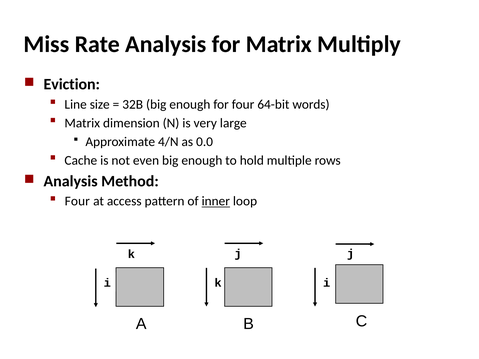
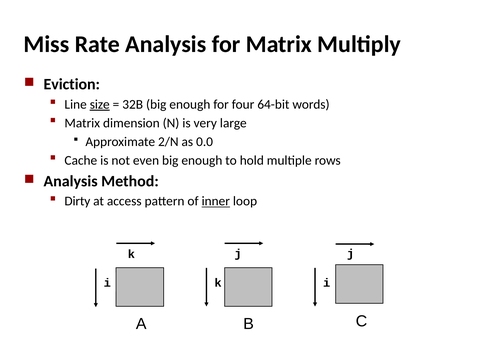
size underline: none -> present (100, 104)
4/N: 4/N -> 2/N (168, 142)
Four: Four -> Dirty (77, 201)
